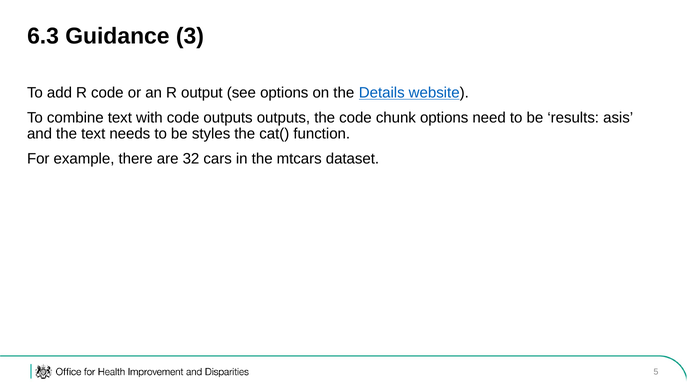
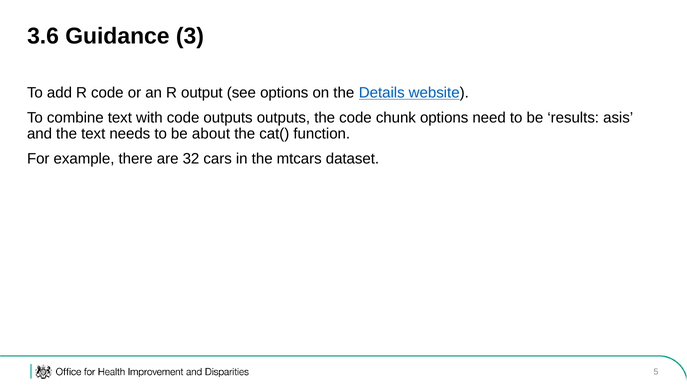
6.3: 6.3 -> 3.6 (43, 36)
be styles: styles -> about (211, 134)
